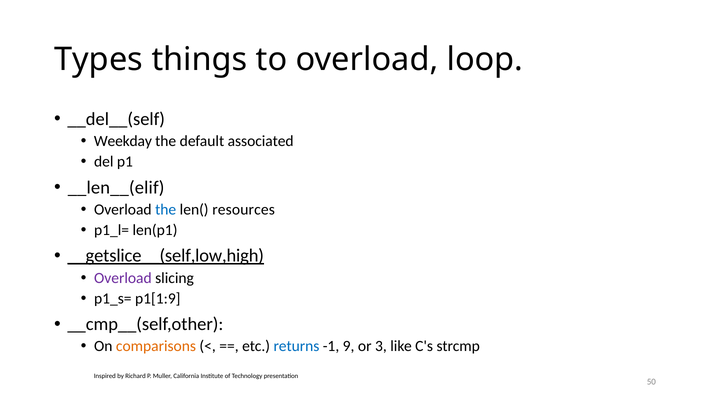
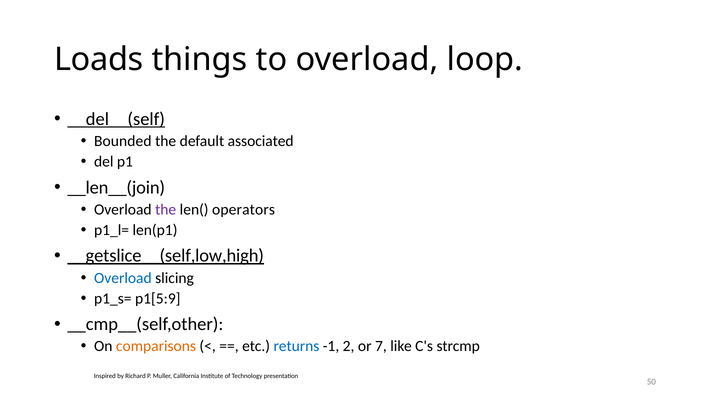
Types: Types -> Loads (99, 60)
__del__(self underline: none -> present (116, 119)
Weekday: Weekday -> Bounded (123, 141)
__len__(elif: __len__(elif -> __len__(join (116, 187)
the colour: blue -> purple (166, 209)
resources: resources -> operators (244, 209)
Overload colour: purple -> blue (123, 277)
p1[1:9: p1[1:9 -> p1[5:9 (158, 298)
9: 9 -> 2 (349, 346)
3: 3 -> 7 (381, 346)
